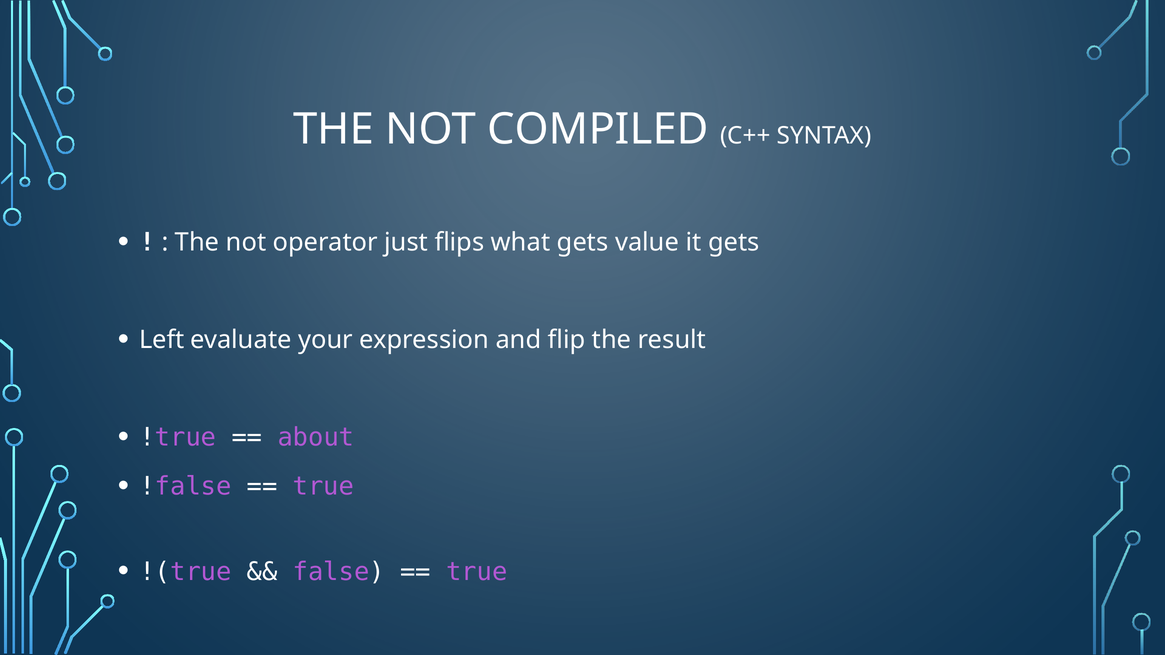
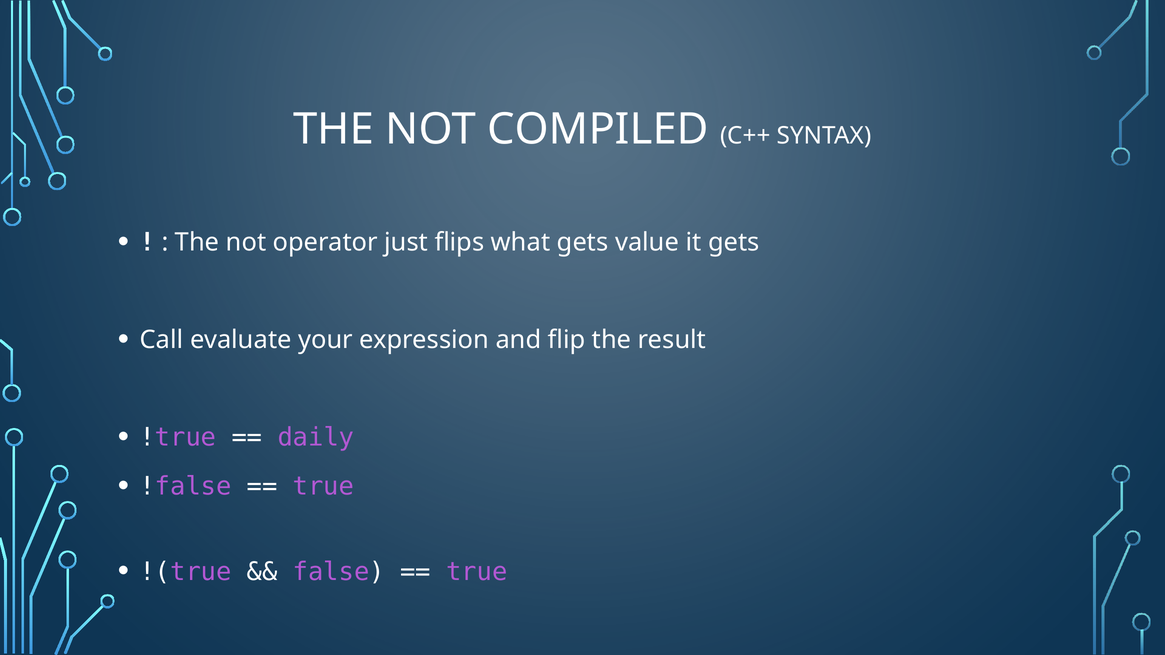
Left: Left -> Call (162, 340)
about: about -> daily (316, 438)
